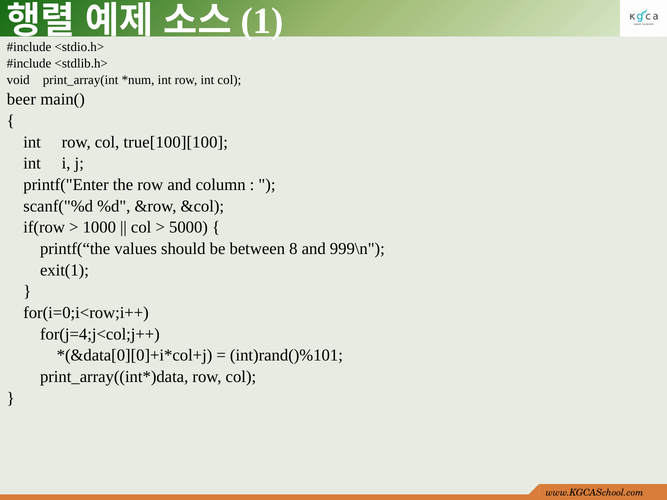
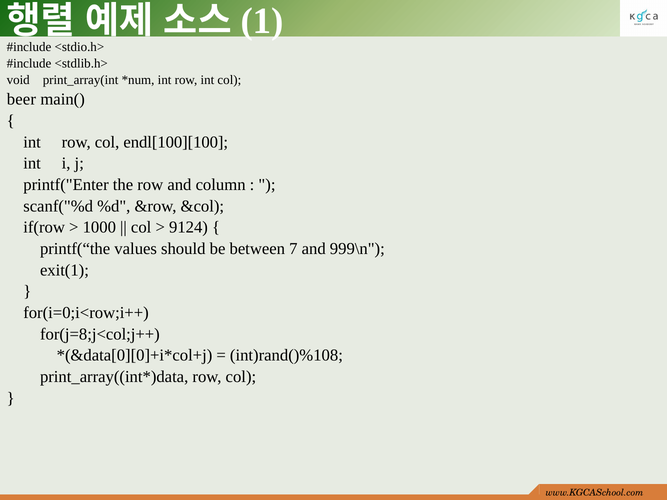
true[100][100: true[100][100 -> endl[100][100 (176, 142)
5000: 5000 -> 9124 (188, 228)
8: 8 -> 7 (293, 249)
for(j=4;j<col;j++: for(j=4;j<col;j++ -> for(j=8;j<col;j++ (100, 334)
int)rand()%101: int)rand()%101 -> int)rand()%108 (286, 356)
